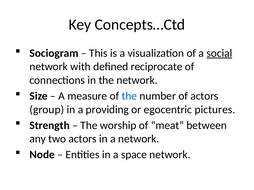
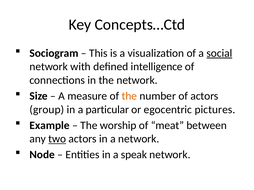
reciprocate: reciprocate -> intelligence (157, 67)
the colour: blue -> orange (129, 96)
providing: providing -> particular (107, 110)
Strength: Strength -> Example (50, 126)
two underline: none -> present (57, 139)
space: space -> speak (134, 155)
